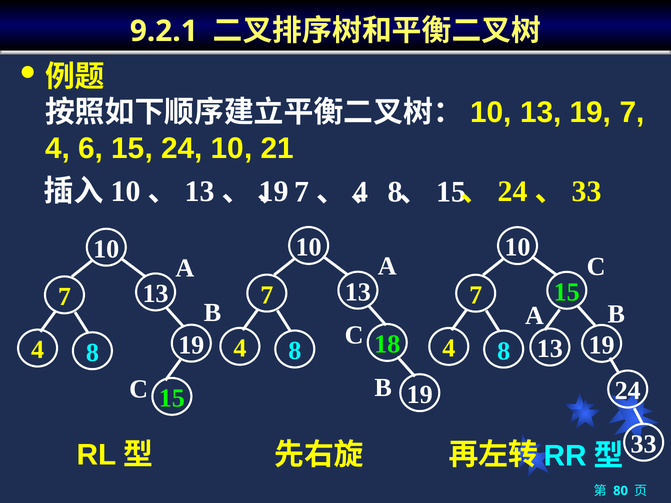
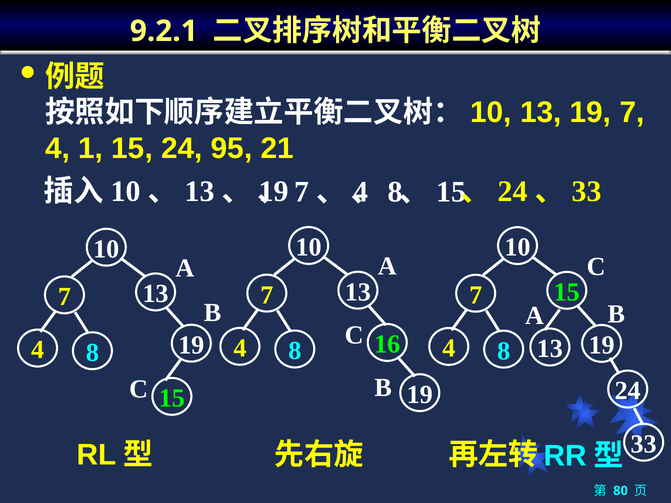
6: 6 -> 1 (91, 148)
24 10: 10 -> 95 (232, 148)
18: 18 -> 16 (387, 344)
